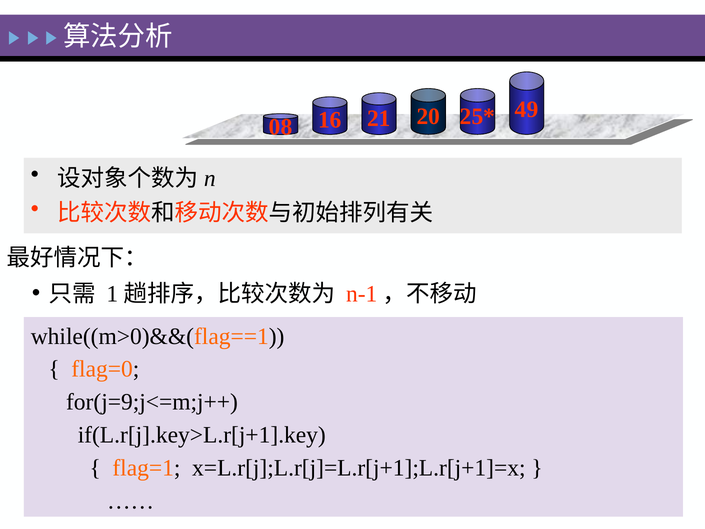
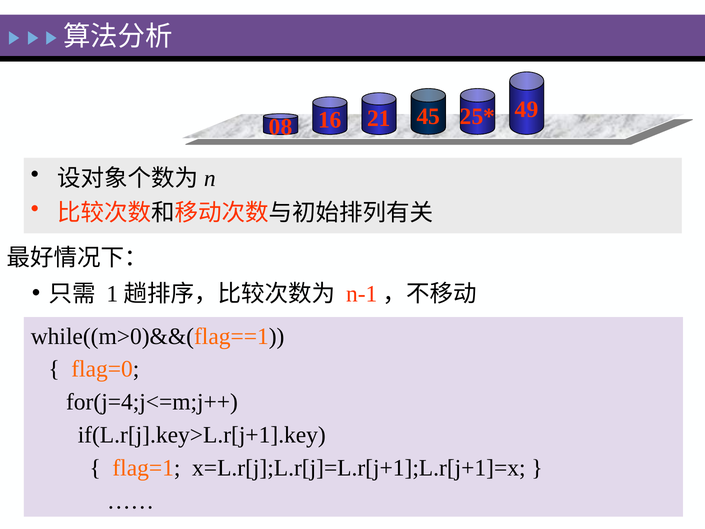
20: 20 -> 45 (428, 116)
for(j=9;j<=m;j++: for(j=9;j<=m;j++ -> for(j=4;j<=m;j++ (152, 402)
